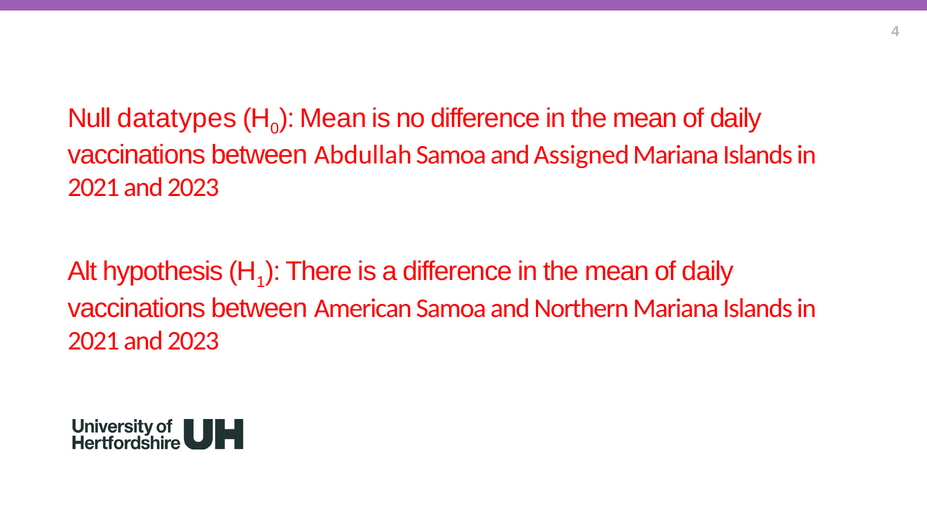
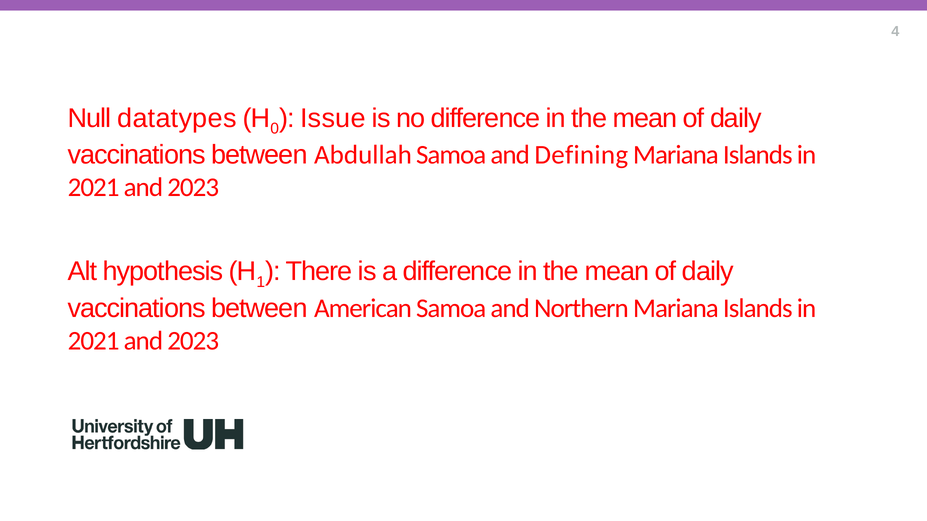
Mean: Mean -> Issue (333, 118)
Assigned: Assigned -> Defining (581, 155)
